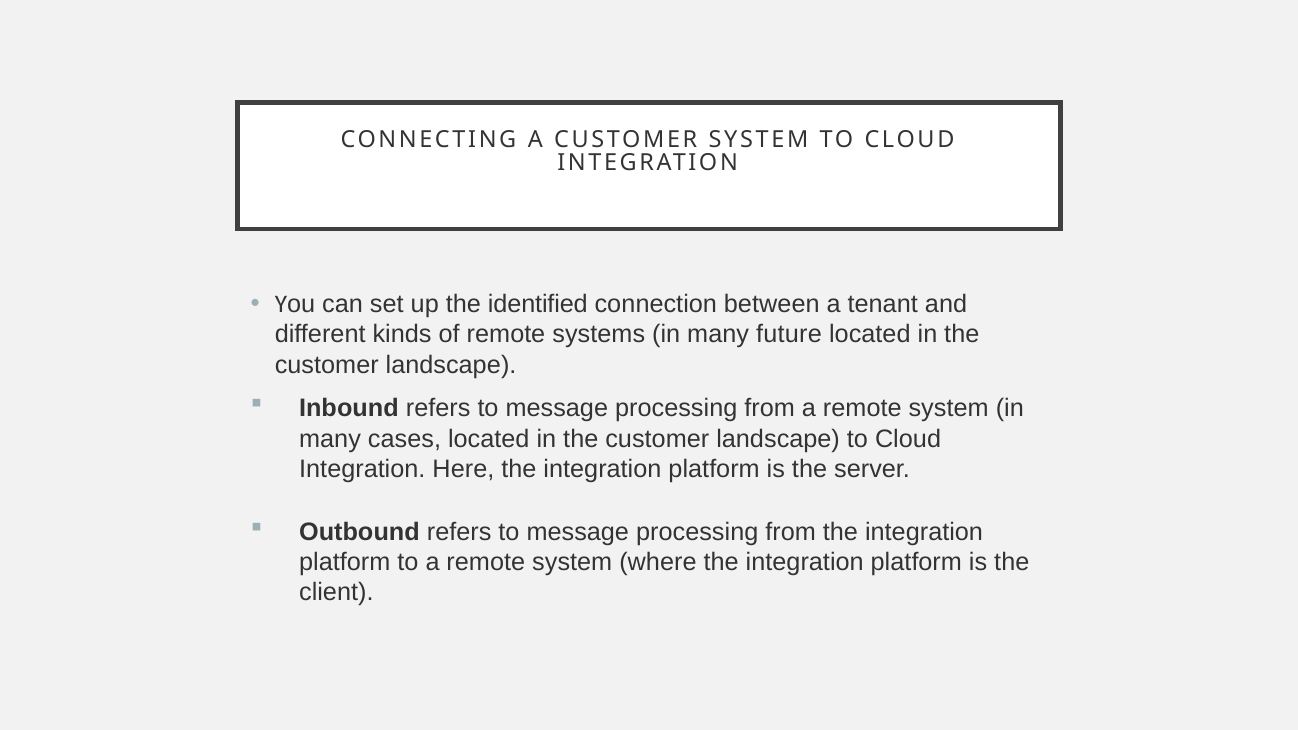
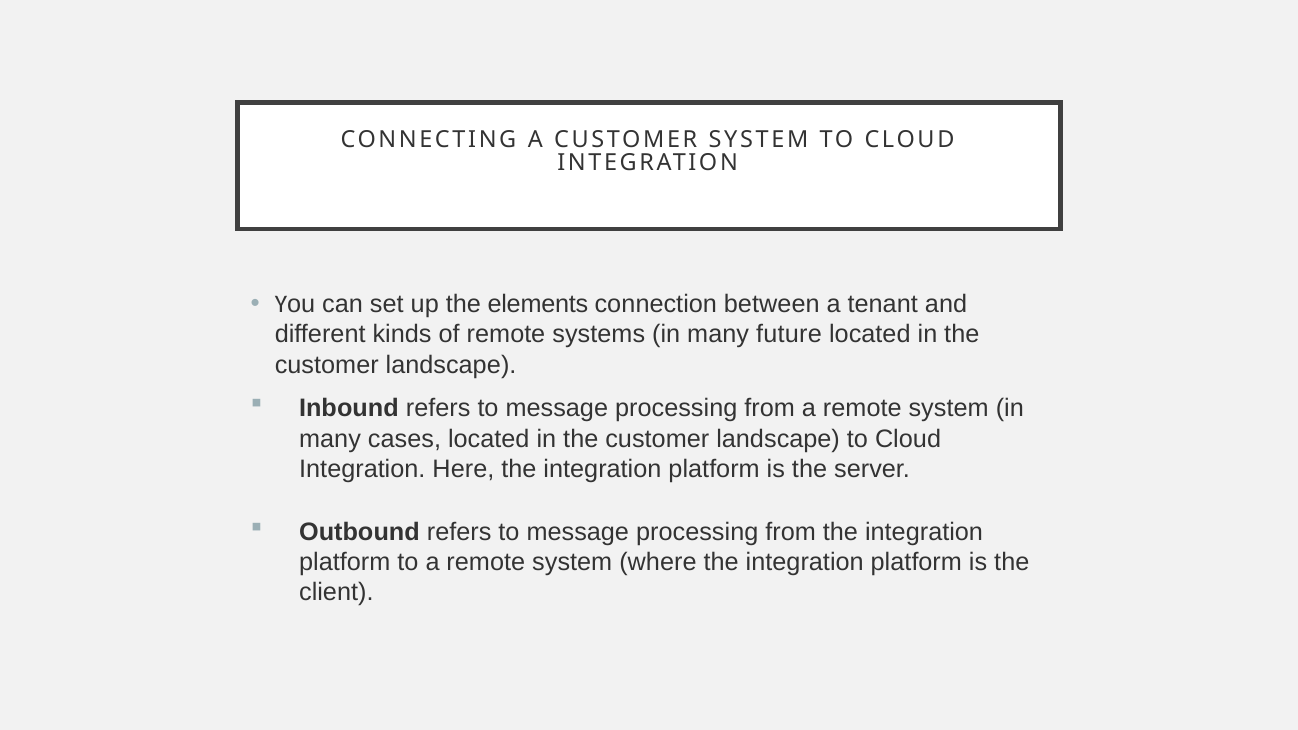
identified: identified -> elements (538, 304)
